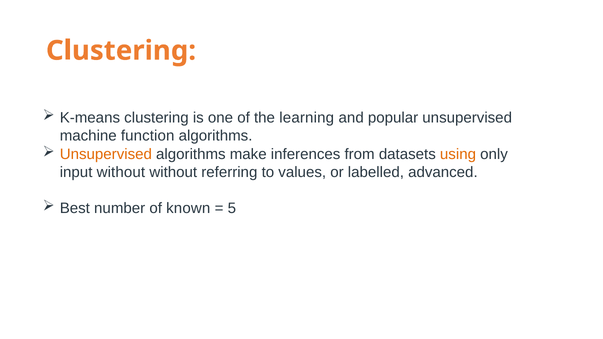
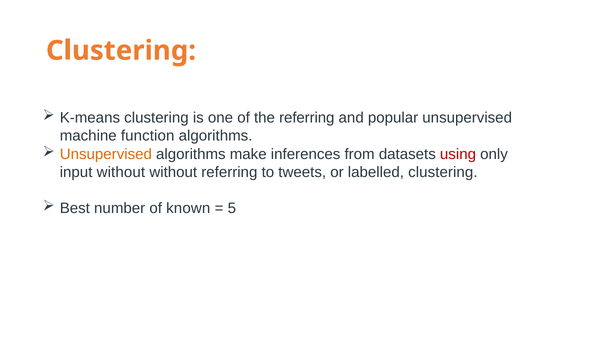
the learning: learning -> referring (307, 118)
using colour: orange -> red (458, 154)
values: values -> tweets (302, 172)
labelled advanced: advanced -> clustering (443, 172)
